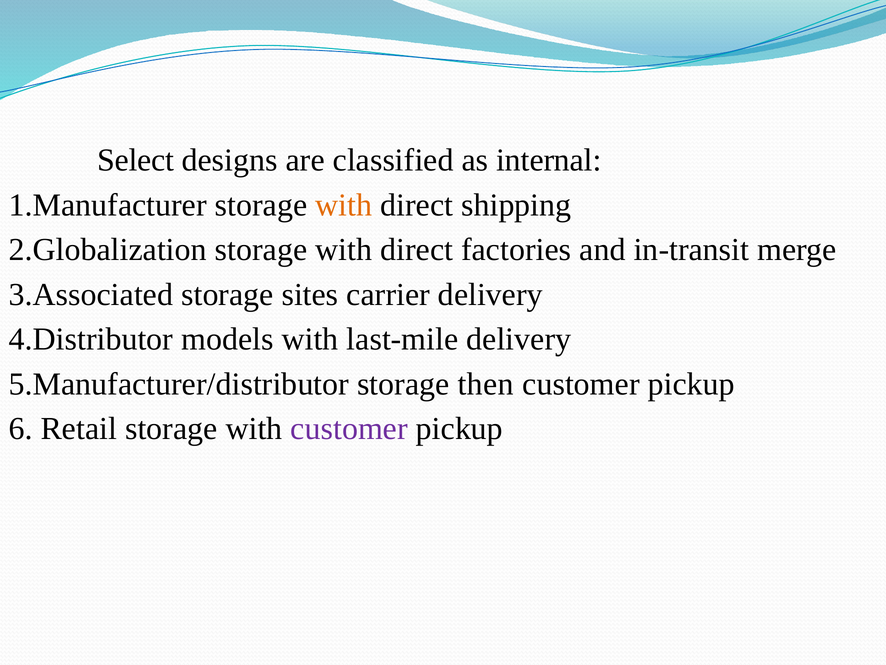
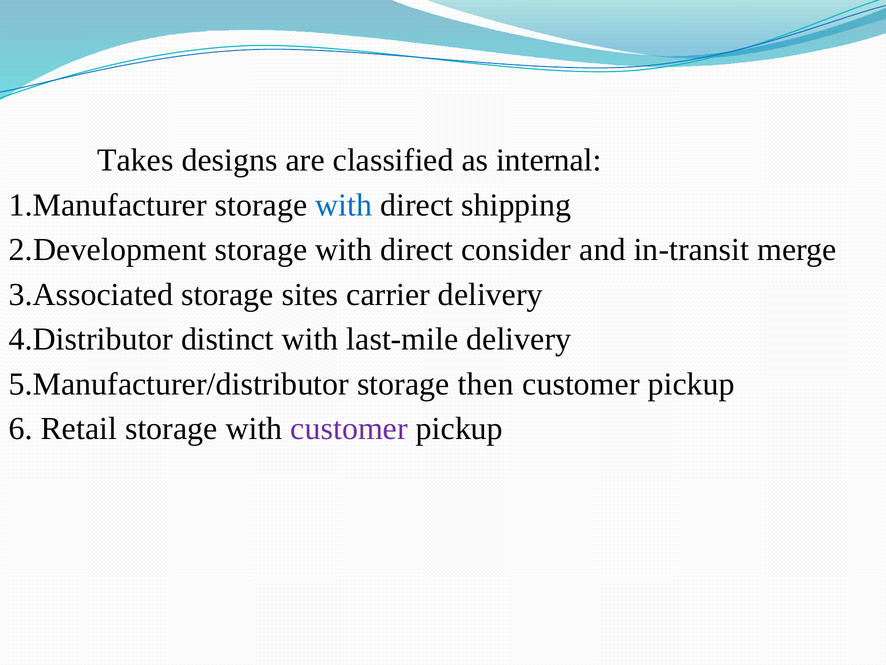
Select: Select -> Takes (135, 160)
with colour: orange -> blue (344, 205)
2.Globalization: 2.Globalization -> 2.Development (108, 250)
factories: factories -> consider (516, 250)
models: models -> distinct (227, 339)
